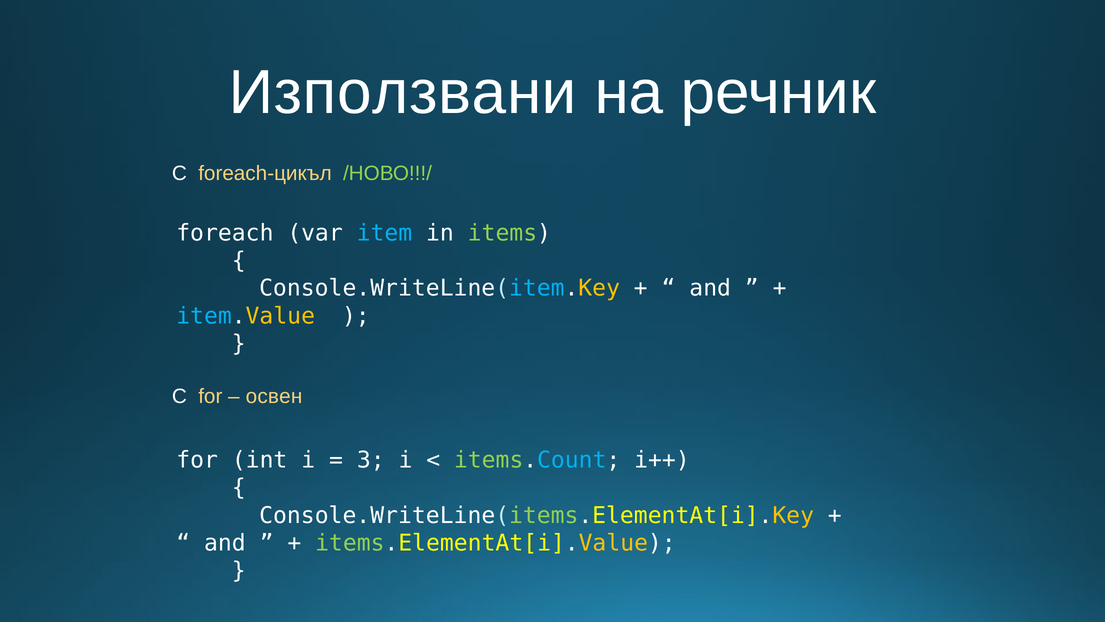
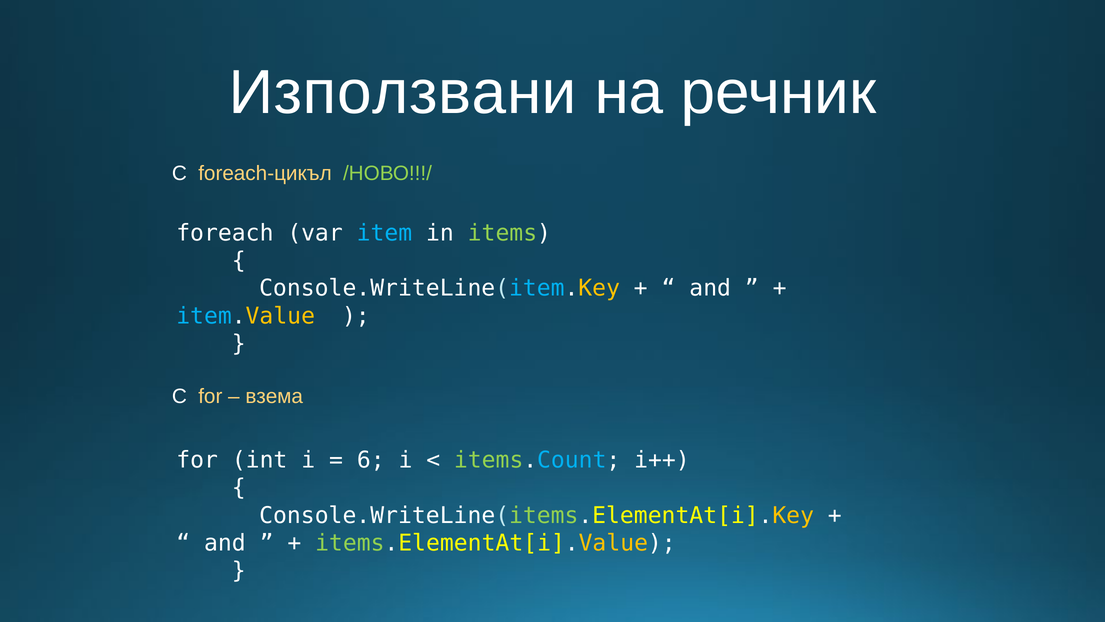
освен: освен -> взема (274, 396)
3: 3 -> 6 (371, 460)
